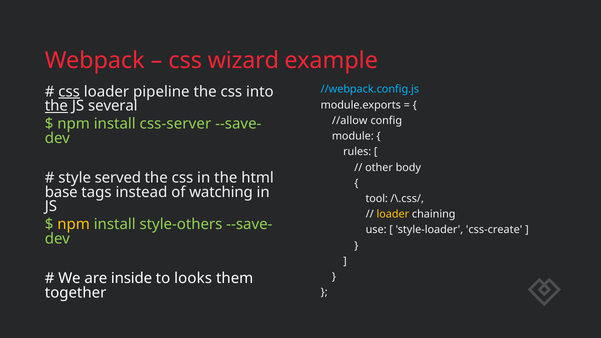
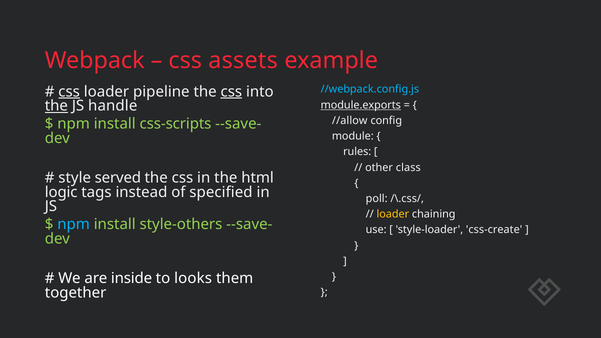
wizard: wizard -> assets (243, 60)
css underline: none -> present (231, 92)
several: several -> handle (113, 106)
module.exports underline: none -> present (361, 105)
css-server: css-server -> css-scripts (175, 124)
body: body -> class (408, 167)
base: base -> logic (61, 192)
watching: watching -> specified (221, 192)
tool: tool -> poll (377, 199)
npm colour: yellow -> light blue (74, 224)
